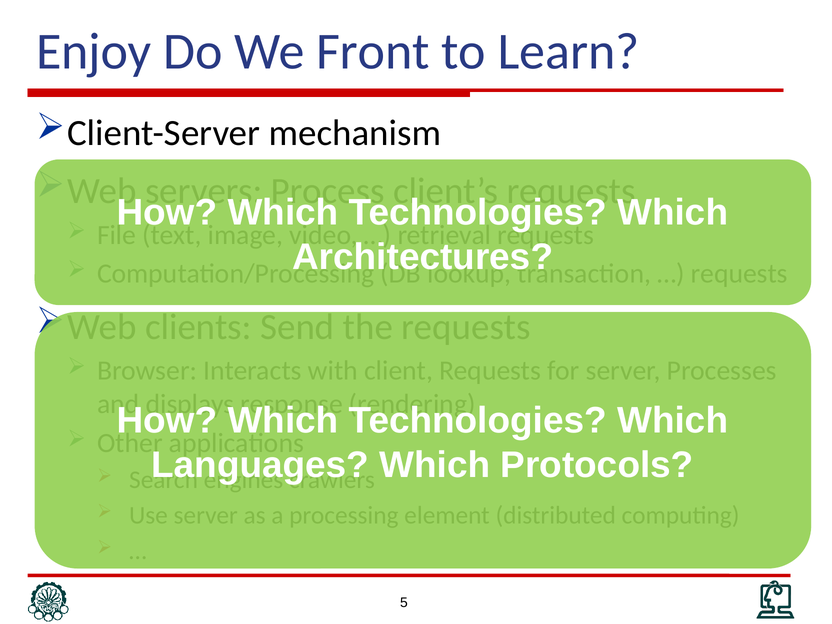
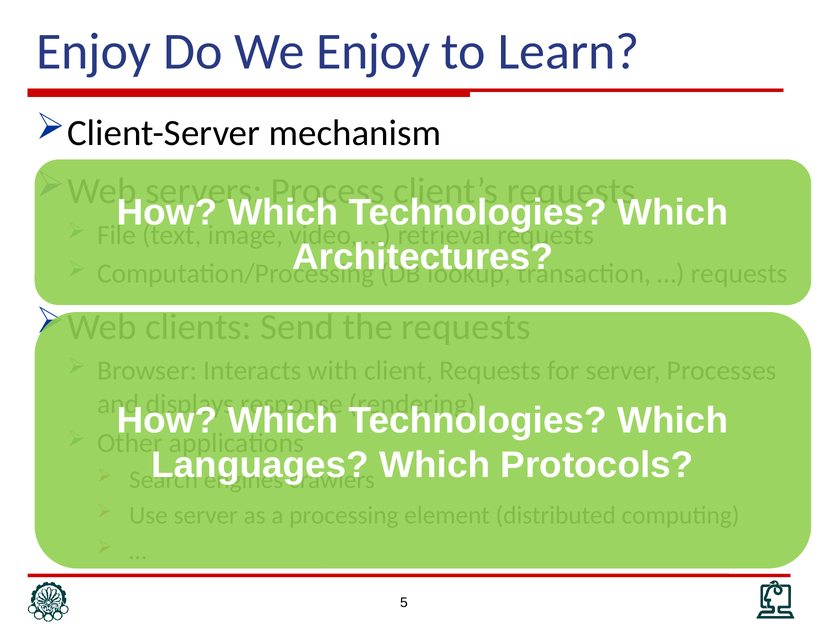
We Front: Front -> Enjoy (373, 51)
